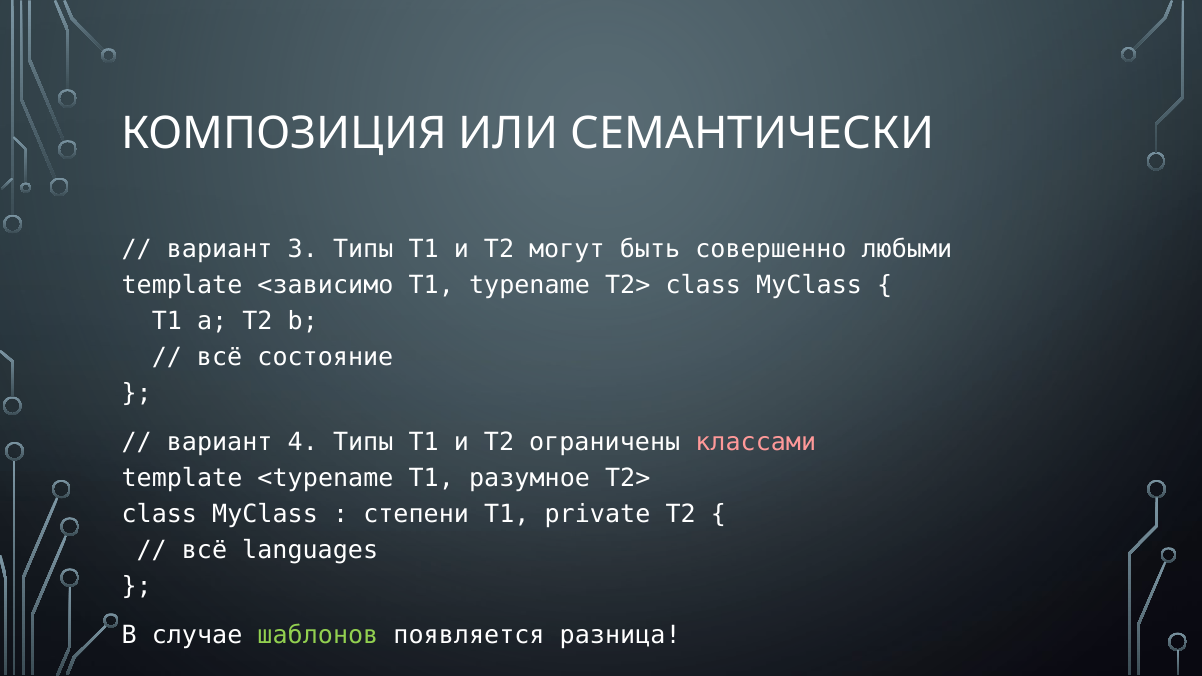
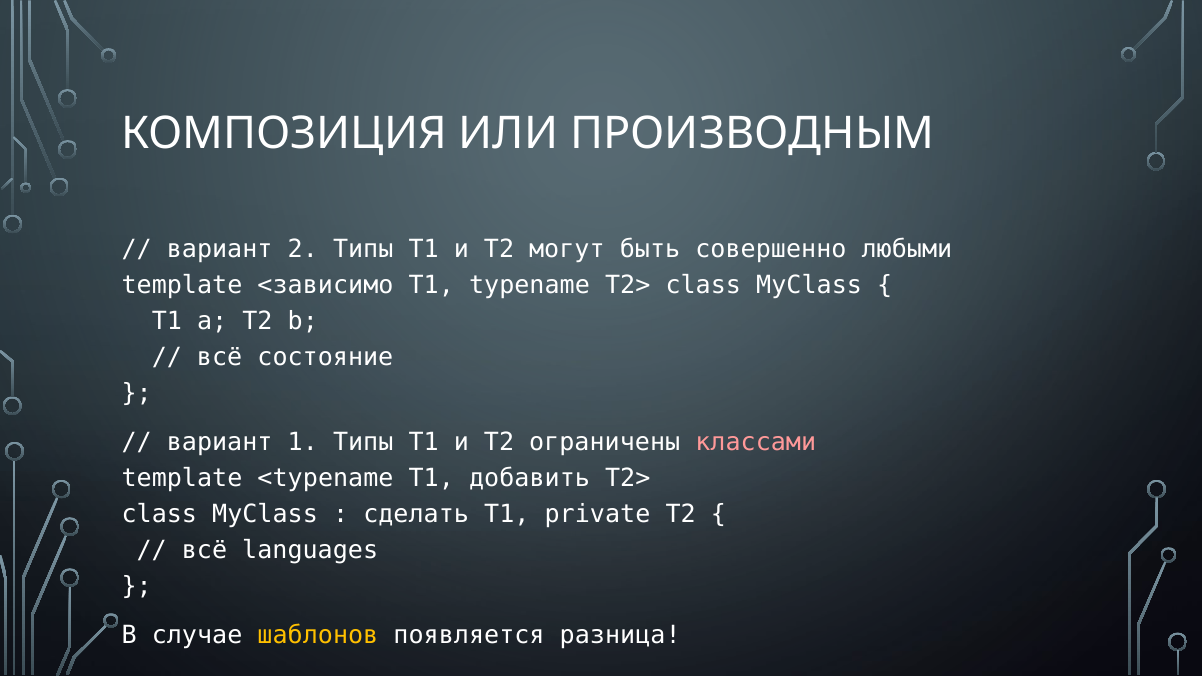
СЕМАНТИЧЕСКИ: СЕМАНТИЧЕСКИ -> ПРОИЗВОДНЫМ (752, 134)
3: 3 -> 2 (303, 249)
4: 4 -> 1 (303, 442)
разумное: разумное -> добавить (530, 478)
степени: степени -> сделать (416, 514)
шаблонов colour: light green -> yellow (318, 635)
